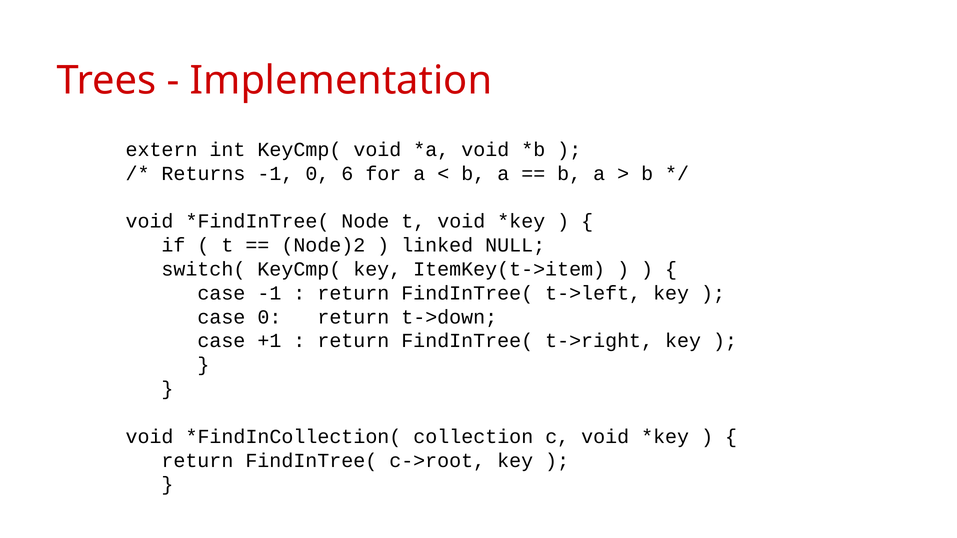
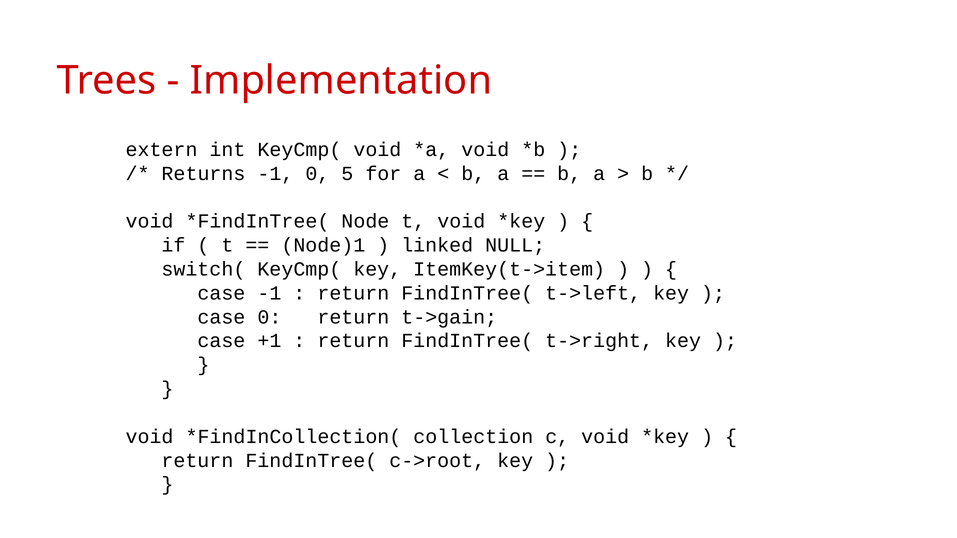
6: 6 -> 5 (347, 174)
Node)2: Node)2 -> Node)1 (323, 245)
t->down: t->down -> t->gain (449, 317)
